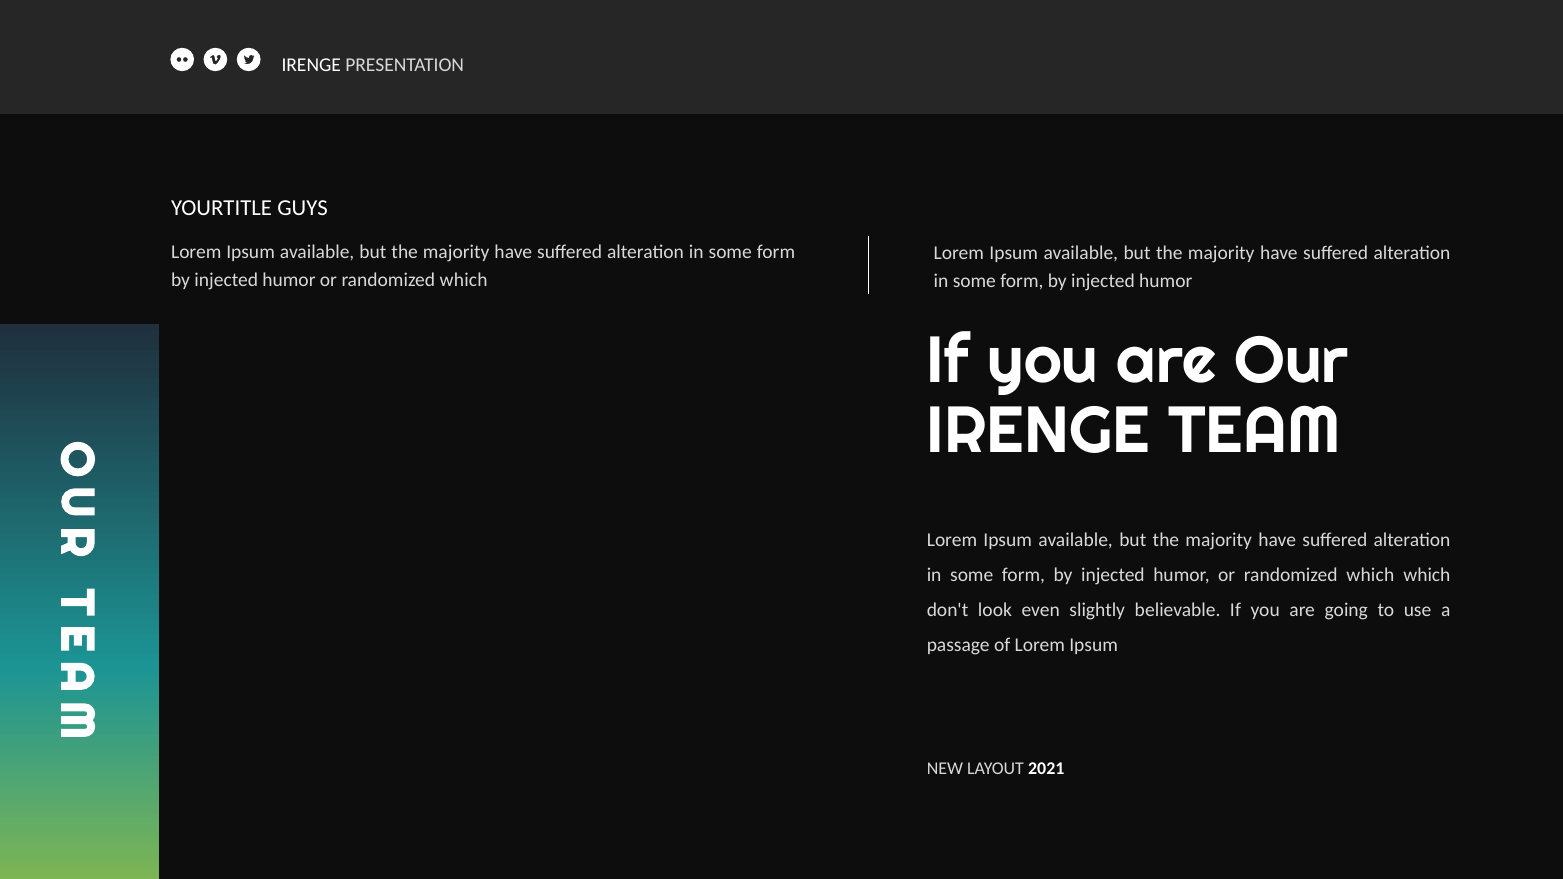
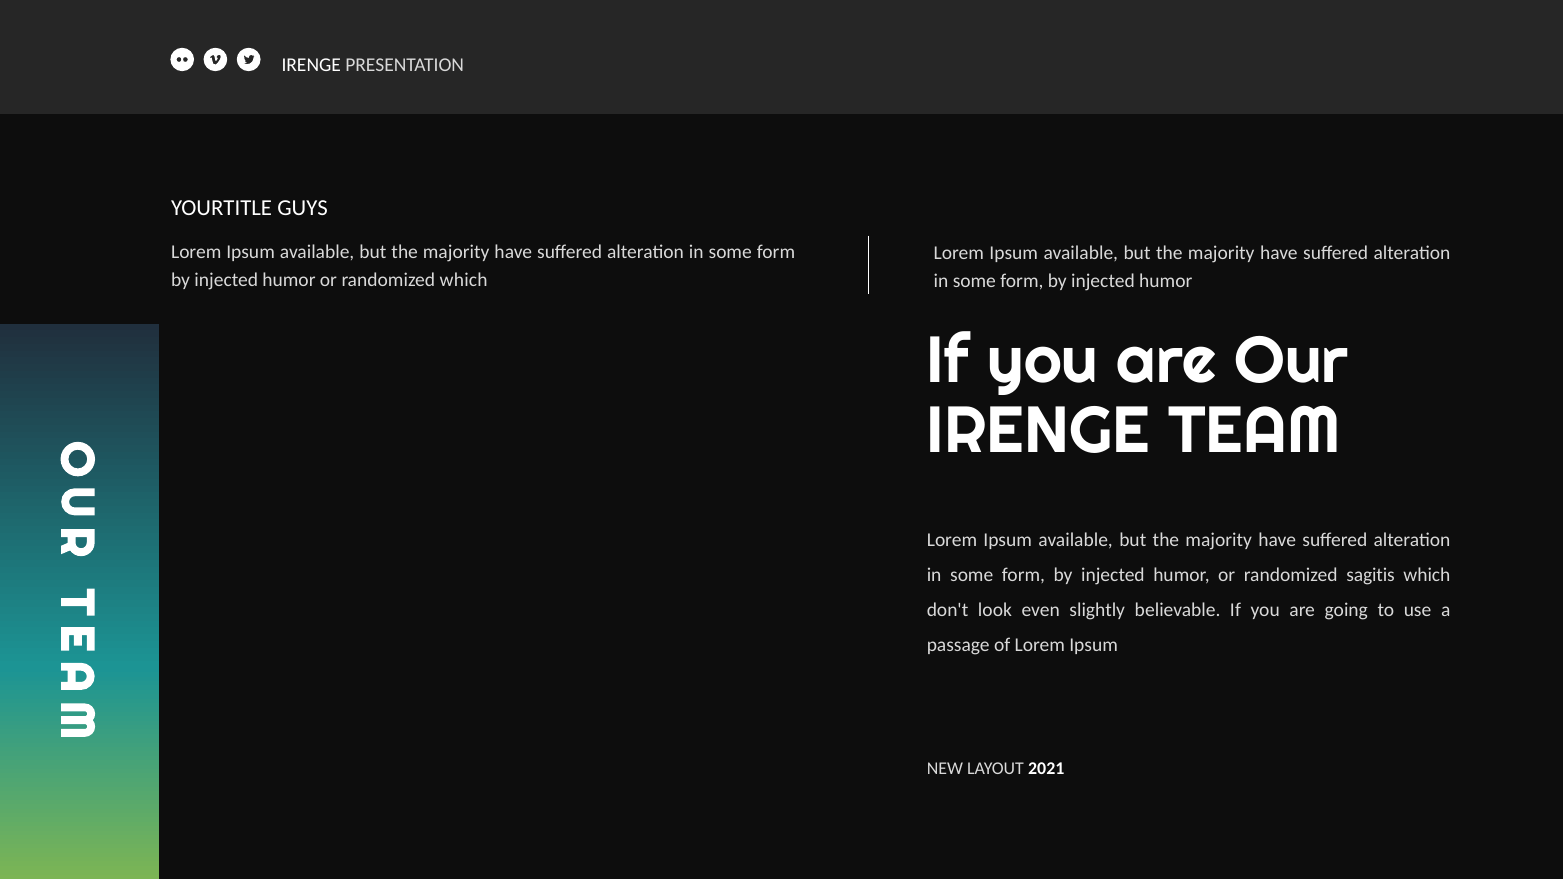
which: which -> sagitis (1371, 575)
